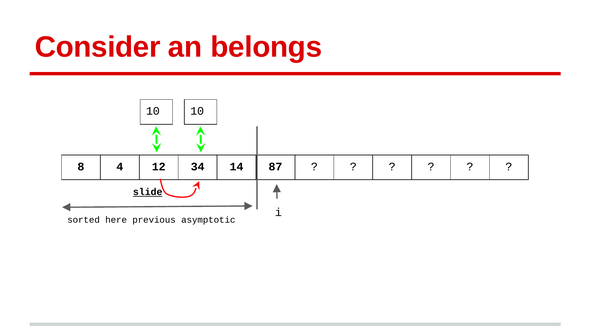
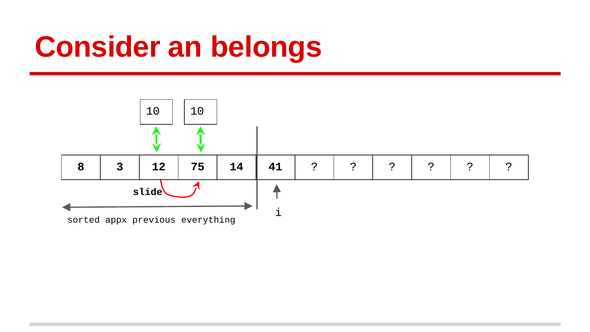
4: 4 -> 3 (120, 167)
34: 34 -> 75 (198, 167)
87: 87 -> 41 (275, 167)
slide underline: present -> none (148, 192)
here: here -> appx (116, 220)
asymptotic: asymptotic -> everything (208, 220)
